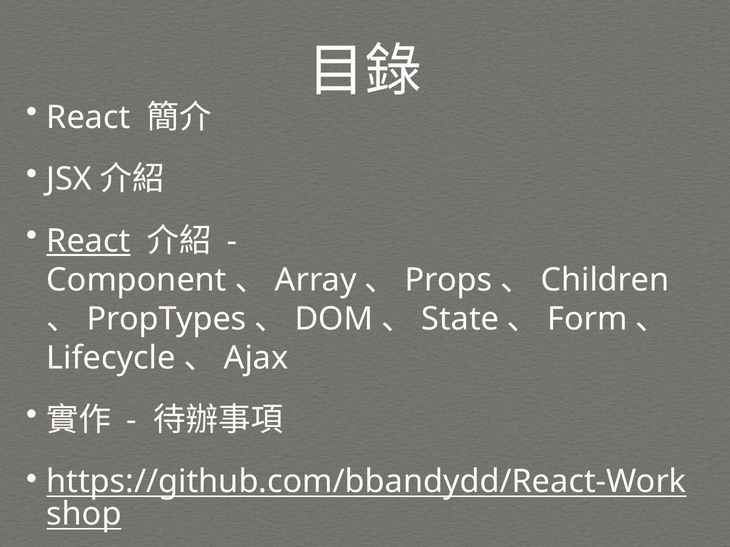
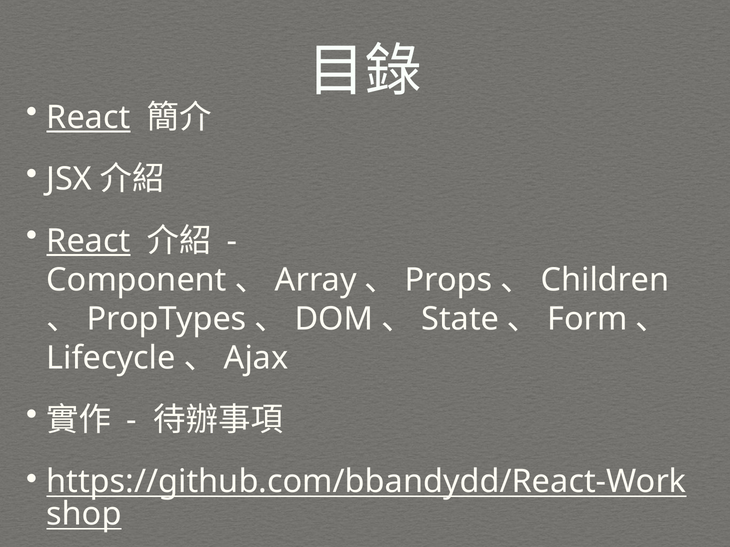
React underline: none -> present (88, 118)
